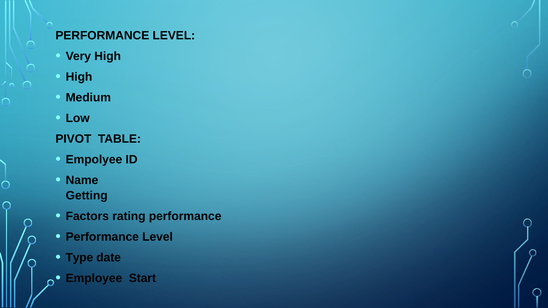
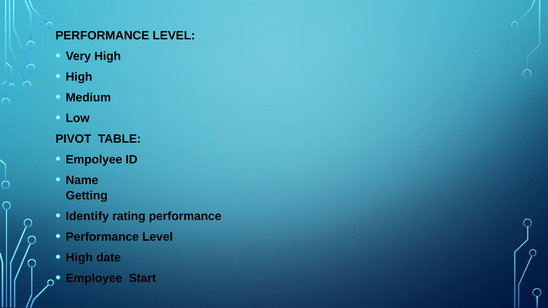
Factors: Factors -> Identify (87, 216)
Type: Type -> High (79, 258)
